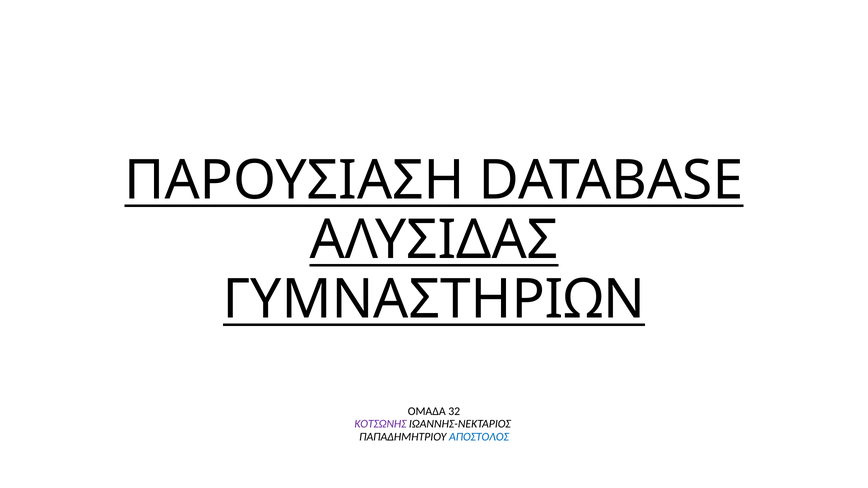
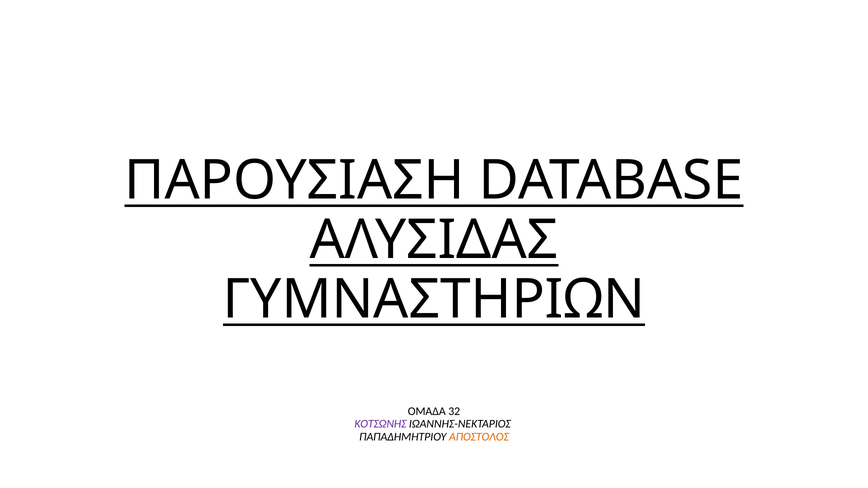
ΑΠΟΣΤΟΛΟΣ colour: blue -> orange (479, 437)
